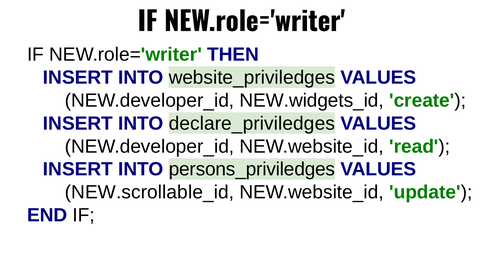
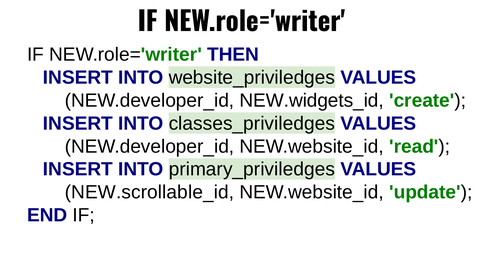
declare_priviledges: declare_priviledges -> classes_priviledges (252, 123)
persons_priviledges: persons_priviledges -> primary_priviledges (252, 169)
